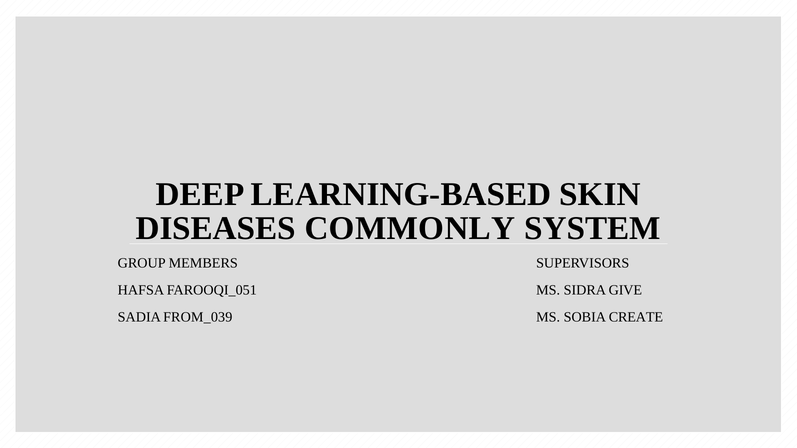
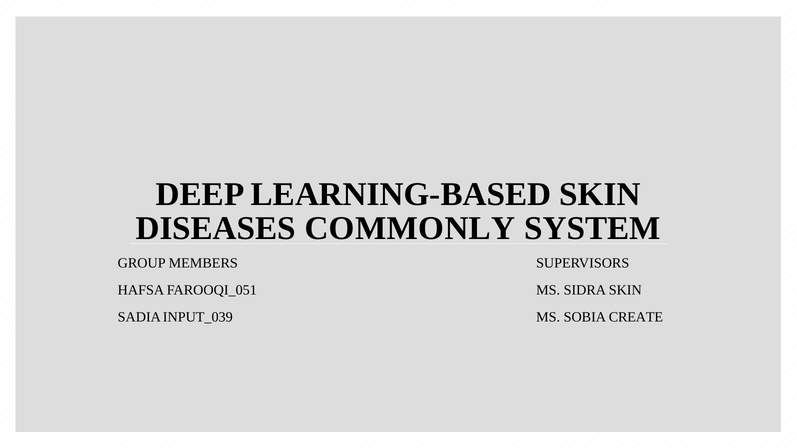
SIDRA GIVE: GIVE -> SKIN (625, 290)
FROM_039: FROM_039 -> INPUT_039 (198, 317)
